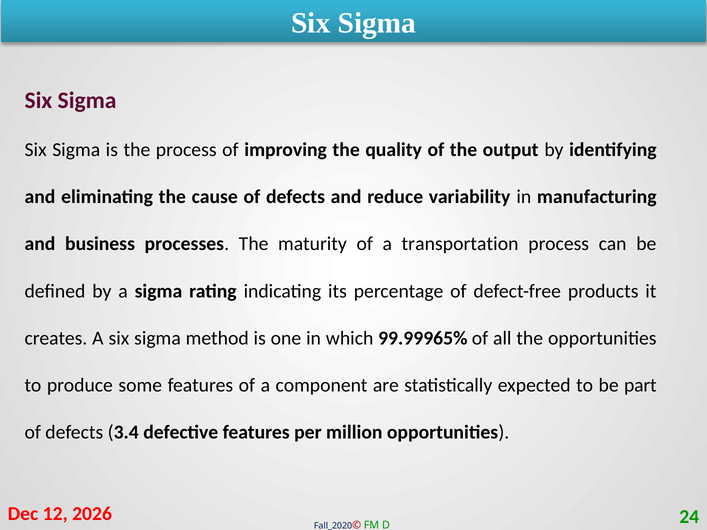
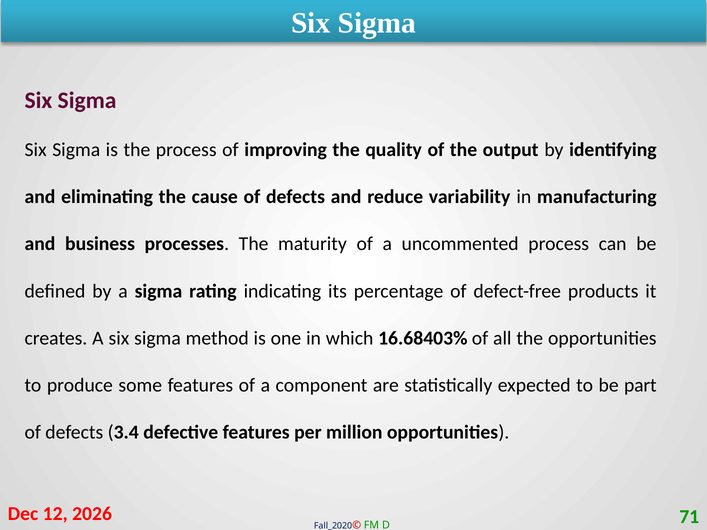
transportation: transportation -> uncommented (460, 244)
99.99965%: 99.99965% -> 16.68403% (423, 338)
24: 24 -> 71 (689, 517)
